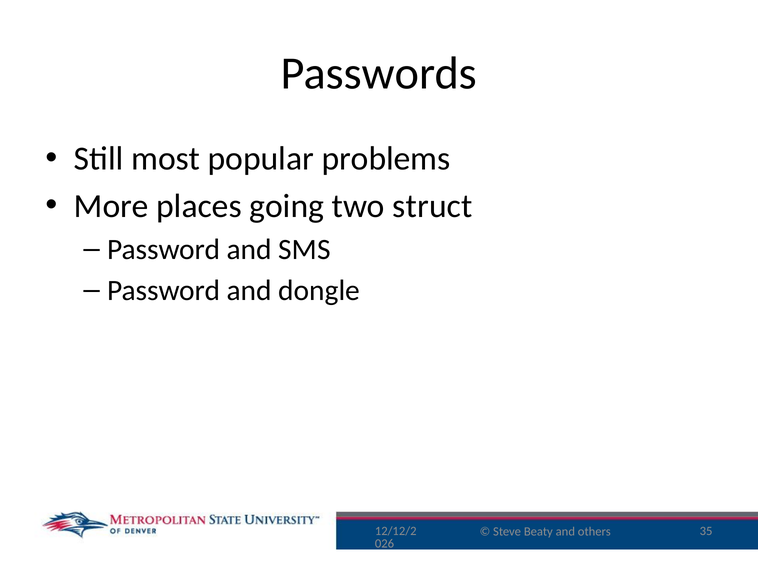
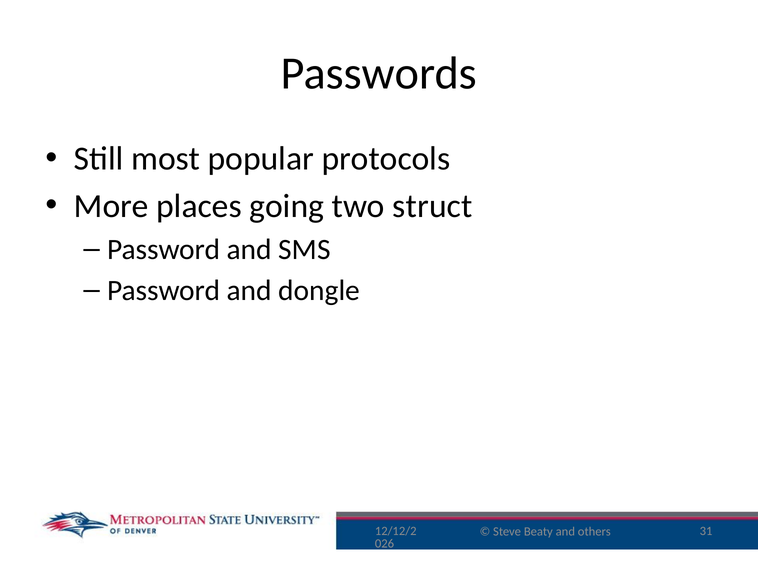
problems: problems -> protocols (386, 159)
35: 35 -> 31 (706, 531)
